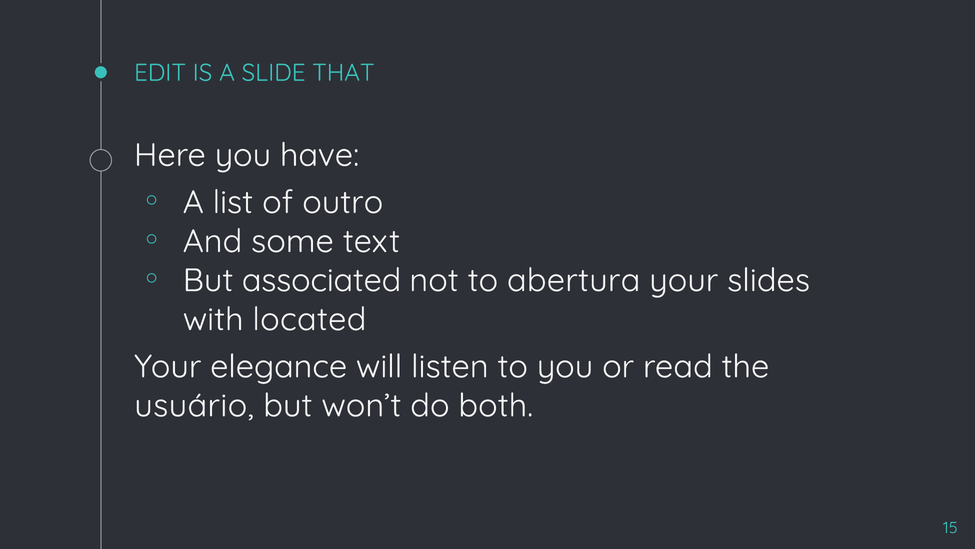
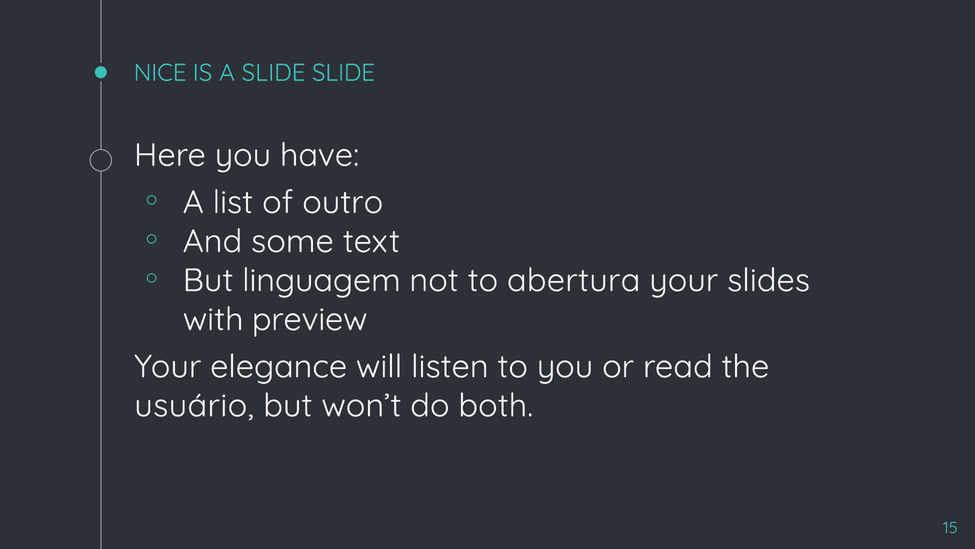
EDIT: EDIT -> NICE (160, 73)
SLIDE THAT: THAT -> SLIDE (343, 73)
associated: associated -> linguagem (321, 280)
located: located -> preview (310, 319)
